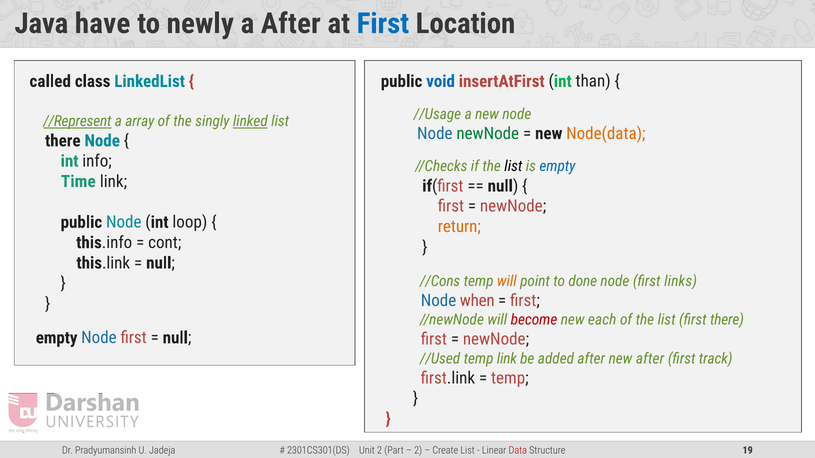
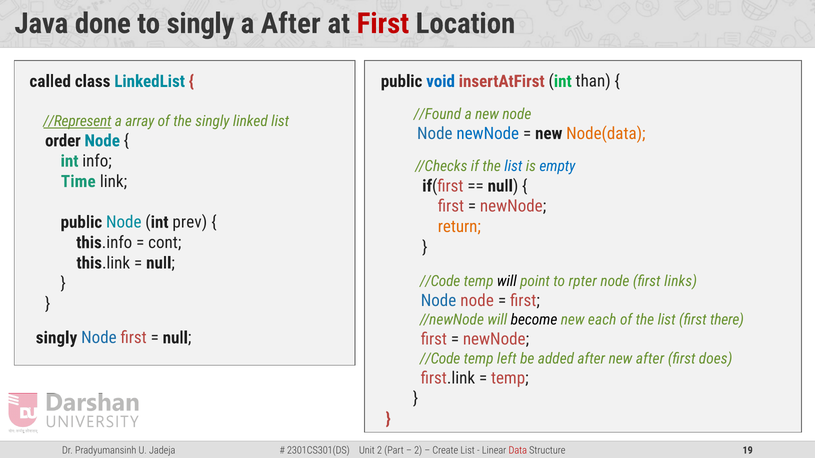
have: have -> done (103, 24)
to newly: newly -> singly (200, 24)
First colour: blue -> red (383, 24)
//Usage: //Usage -> //Found (437, 114)
linked underline: present -> none (250, 121)
newNode colour: green -> blue (488, 134)
there: there -> order (63, 141)
list colour: black -> blue (513, 166)
loop: loop -> prev (190, 222)
//Cons: //Cons -> //Code (440, 281)
will colour: orange -> black (507, 281)
done: done -> rpter (583, 281)
when: when -> node (477, 301)
become colour: red -> black (534, 320)
empty: empty -> singly (56, 338)
//Used: //Used -> //Code (440, 359)
temp link: link -> left (507, 359)
track: track -> does (716, 359)
